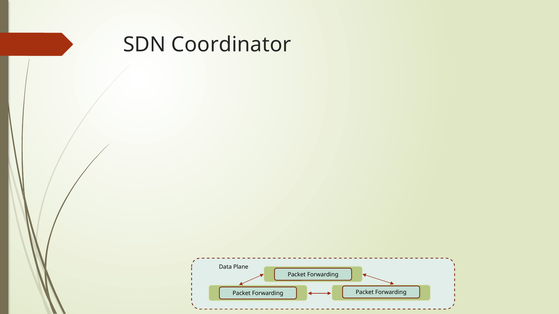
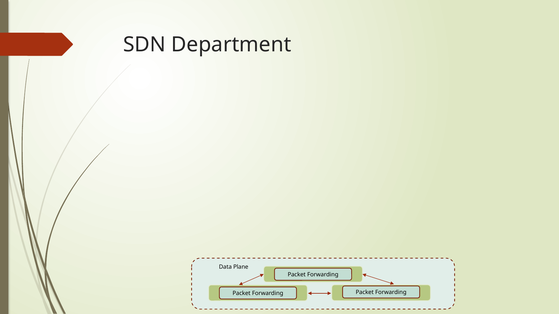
Coordinator: Coordinator -> Department (231, 45)
